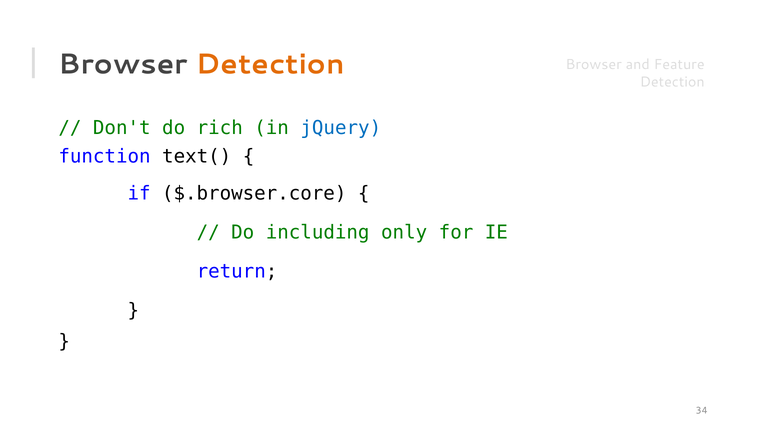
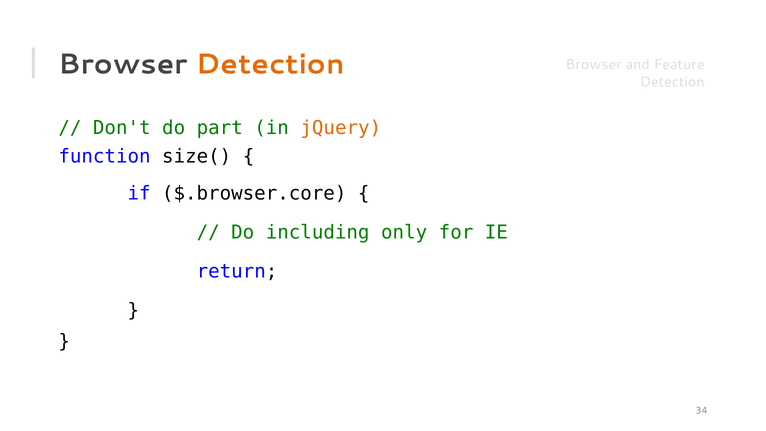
rich: rich -> part (220, 128)
jQuery colour: blue -> orange (341, 128)
text(: text( -> size( (197, 156)
